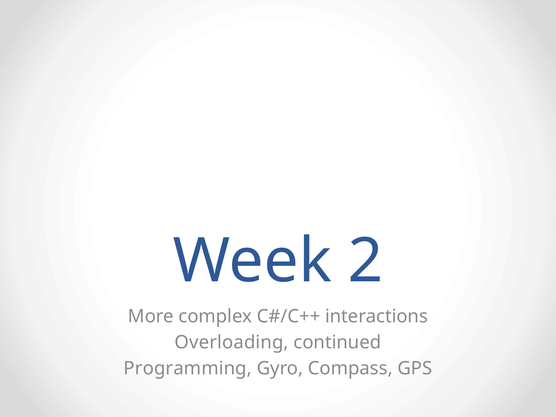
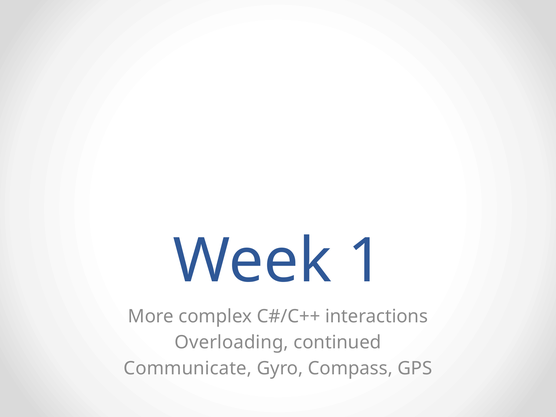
2: 2 -> 1 (365, 261)
Programming: Programming -> Communicate (188, 368)
